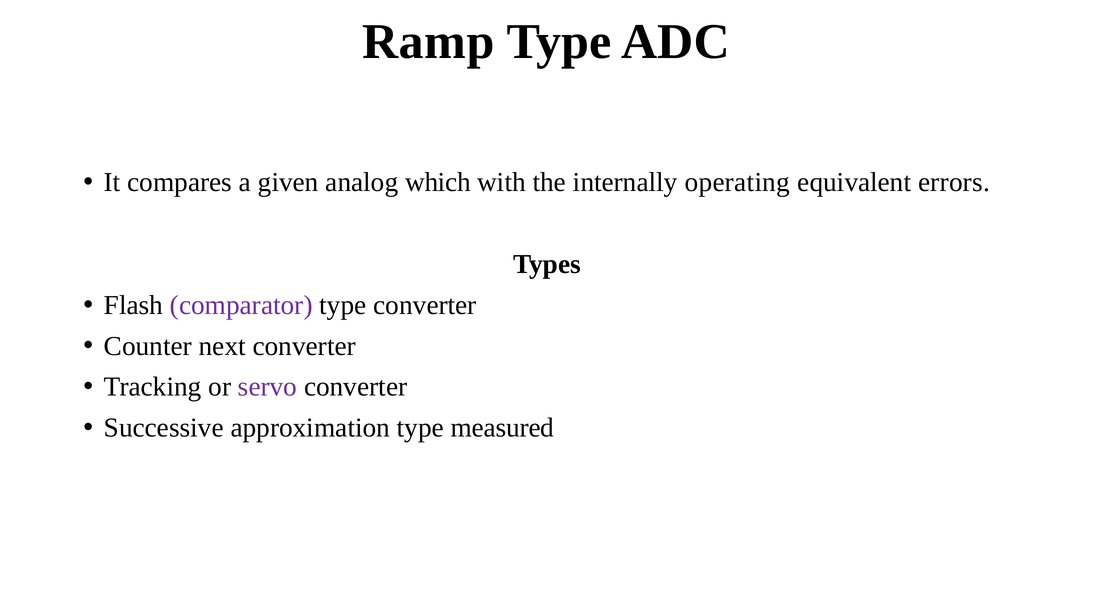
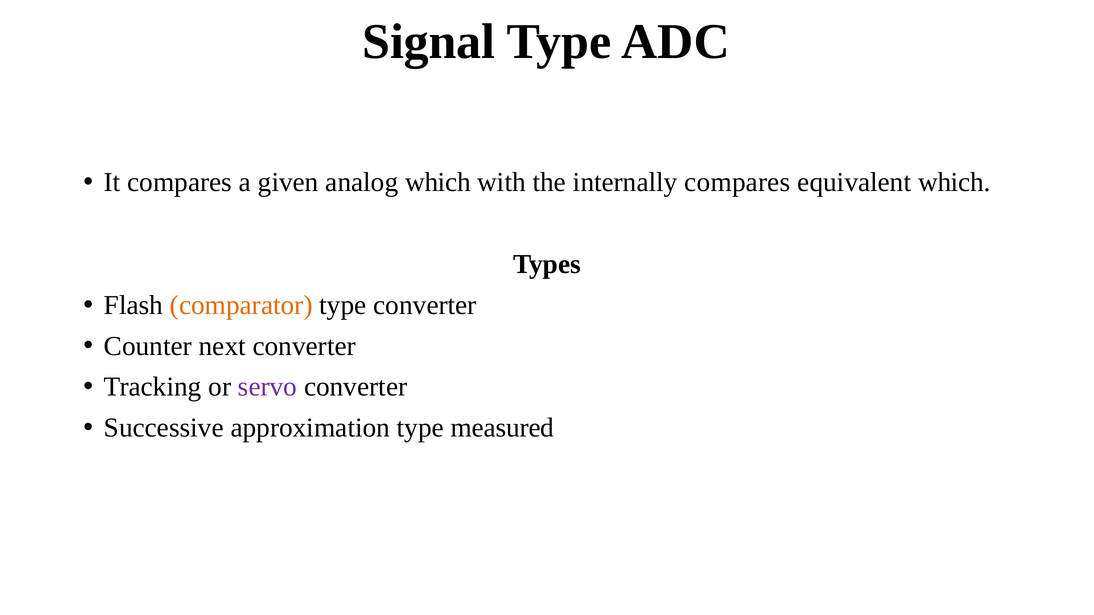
Ramp: Ramp -> Signal (429, 42)
internally operating: operating -> compares (737, 183)
equivalent errors: errors -> which (954, 183)
comparator colour: purple -> orange (241, 305)
